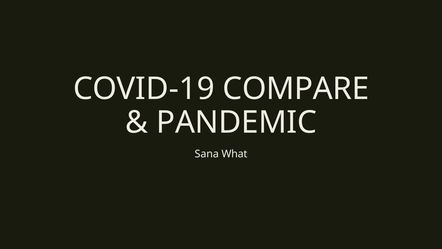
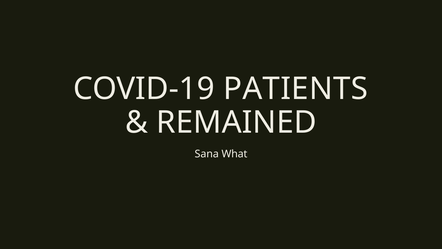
COMPARE: COMPARE -> PATIENTS (296, 89)
PANDEMIC: PANDEMIC -> REMAINED (236, 122)
